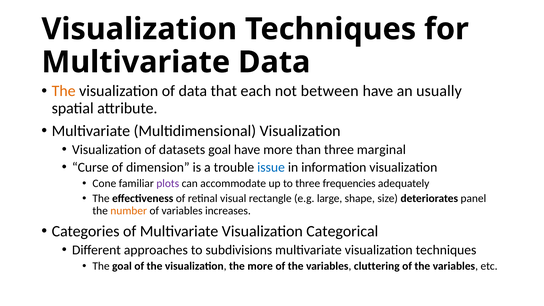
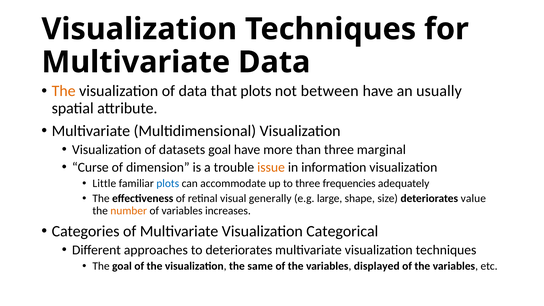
that each: each -> plots (256, 91)
issue colour: blue -> orange (271, 167)
Cone: Cone -> Little (104, 184)
plots colour: purple -> blue (168, 184)
rectangle: rectangle -> generally (270, 199)
panel: panel -> value (473, 199)
to subdivisions: subdivisions -> deteriorates (239, 250)
the more: more -> same (260, 266)
cluttering: cluttering -> displayed (377, 266)
